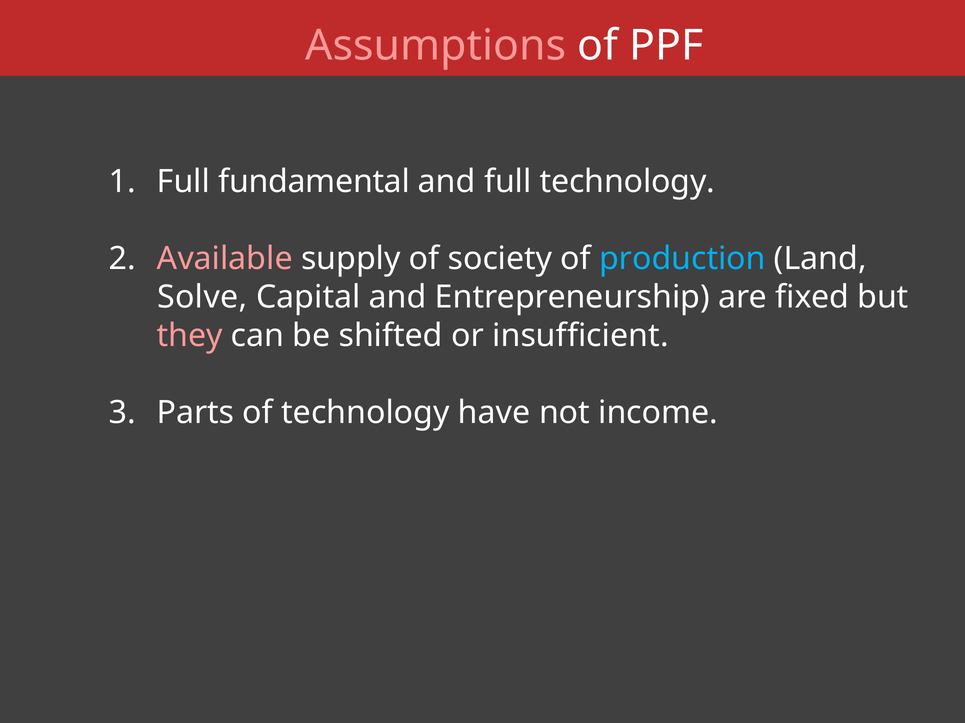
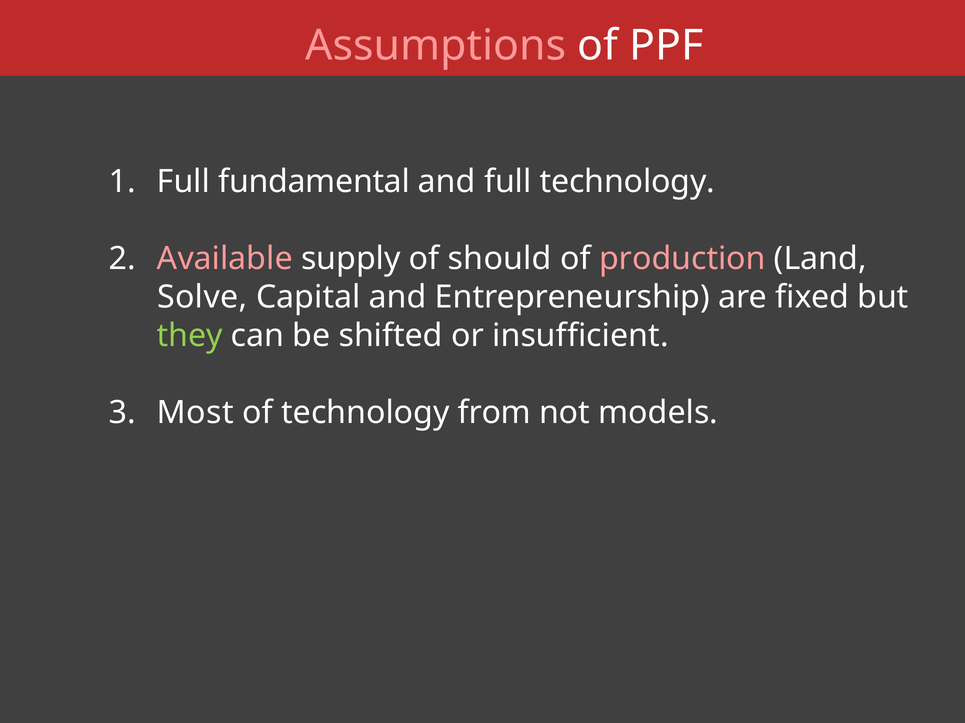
society: society -> should (500, 259)
production colour: light blue -> pink (682, 259)
they colour: pink -> light green (190, 336)
Parts: Parts -> Most (195, 413)
have: have -> from (494, 413)
income: income -> models (658, 413)
